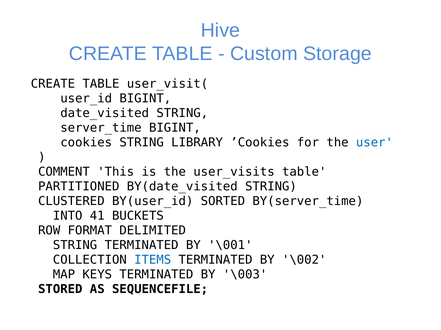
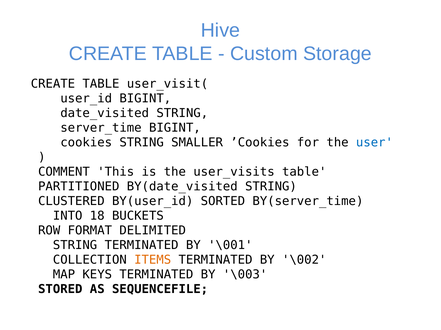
LIBRARY: LIBRARY -> SMALLER (197, 143)
41: 41 -> 18 (97, 216)
ITEMS colour: blue -> orange (153, 260)
